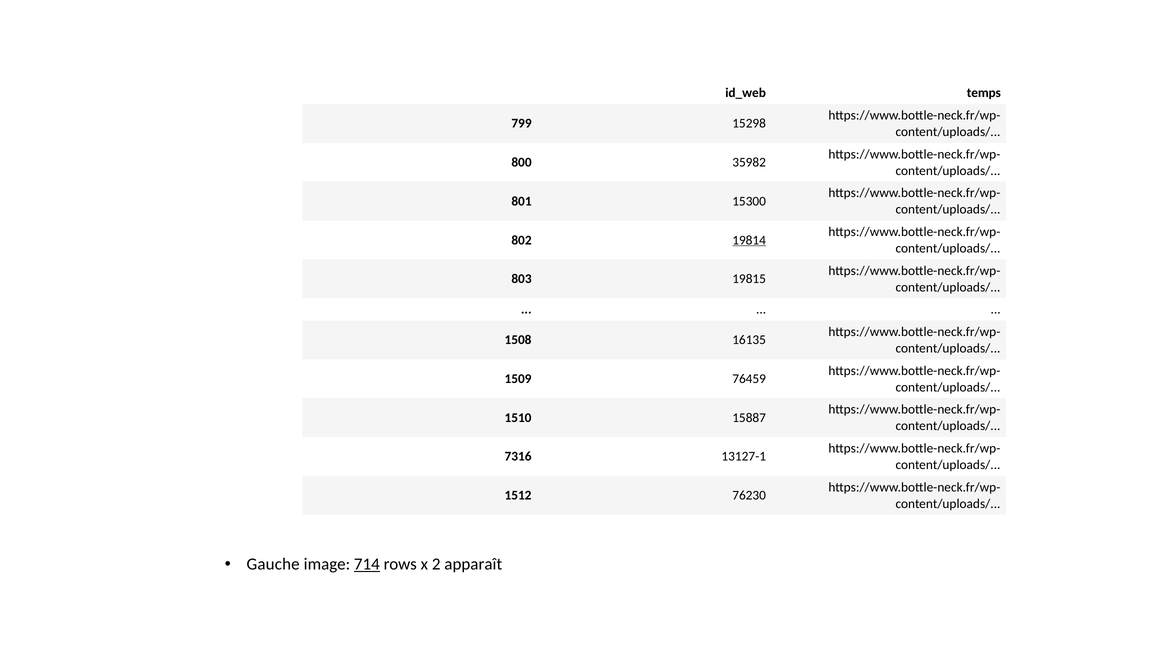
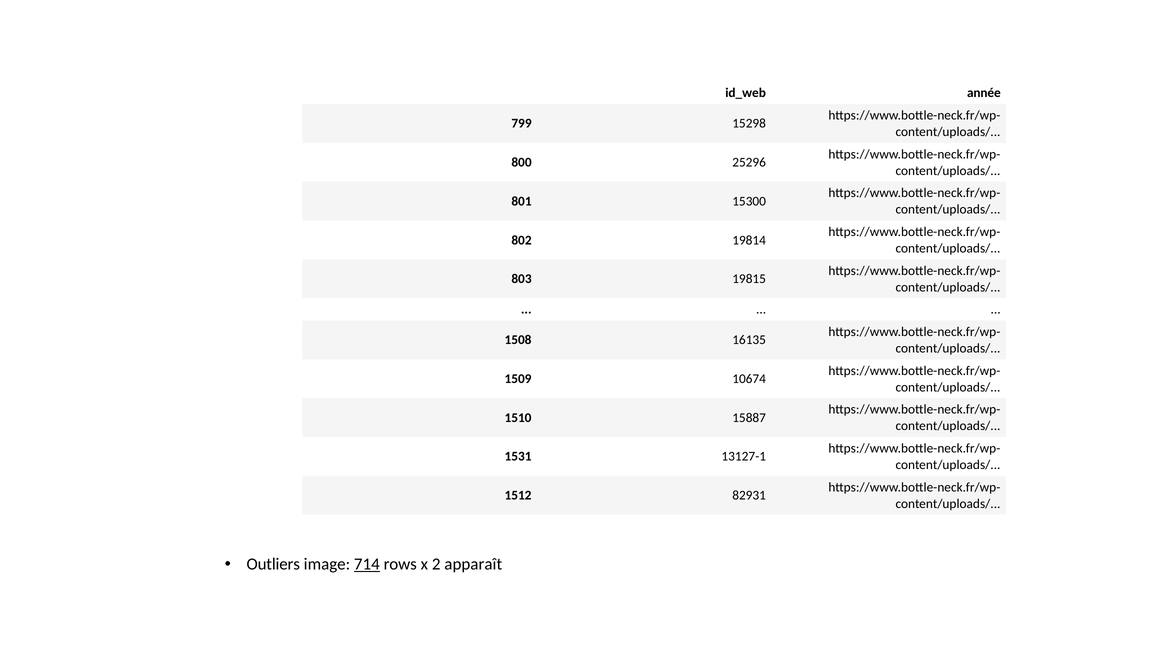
temps: temps -> année (984, 93)
35982: 35982 -> 25296 (749, 162)
19814 underline: present -> none (749, 240)
76459: 76459 -> 10674 (749, 379)
7316: 7316 -> 1531 (518, 456)
76230: 76230 -> 82931 (749, 495)
Gauche: Gauche -> Outliers (273, 564)
